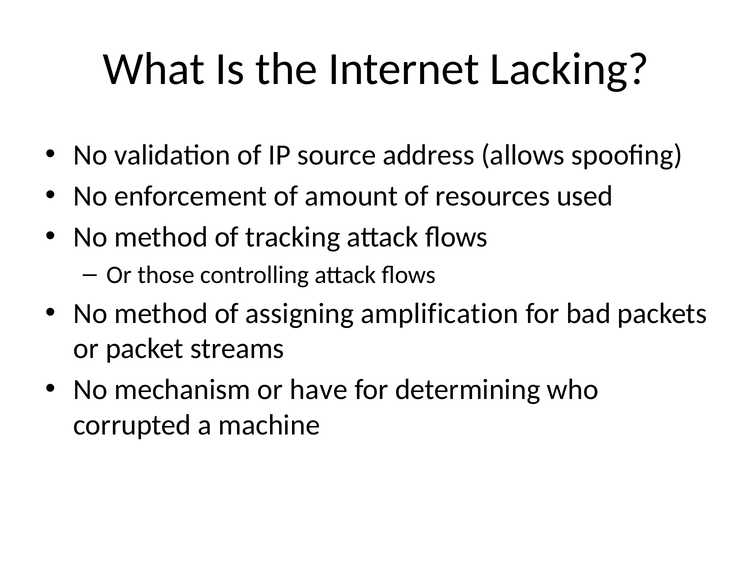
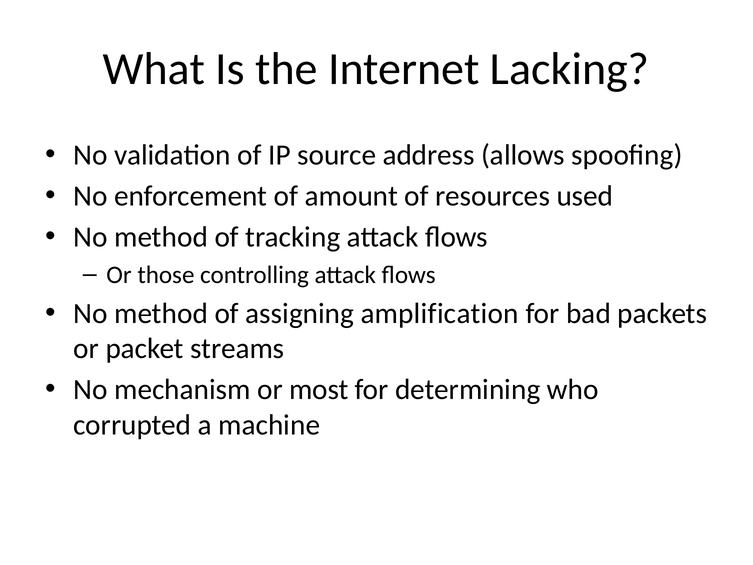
have: have -> most (319, 390)
